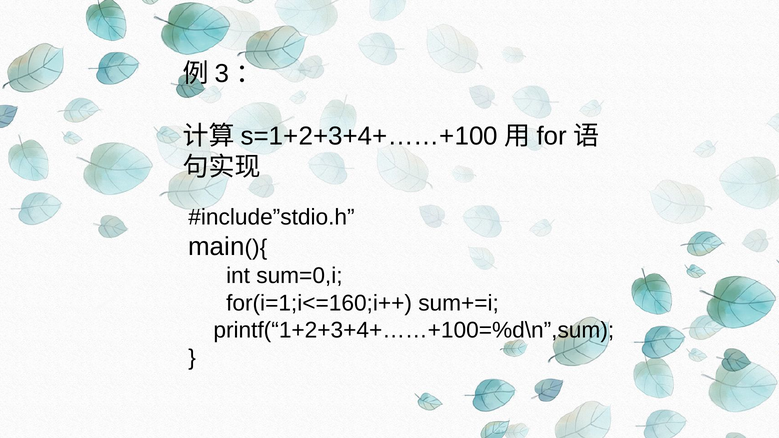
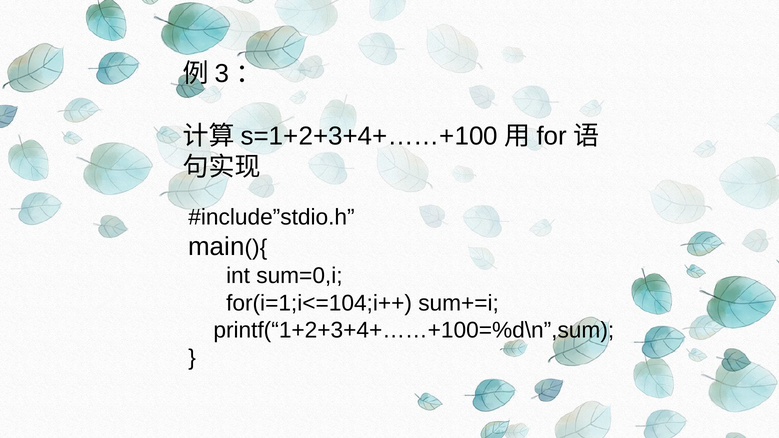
for(i=1;i<=160;i++: for(i=1;i<=160;i++ -> for(i=1;i<=104;i++ (319, 303)
